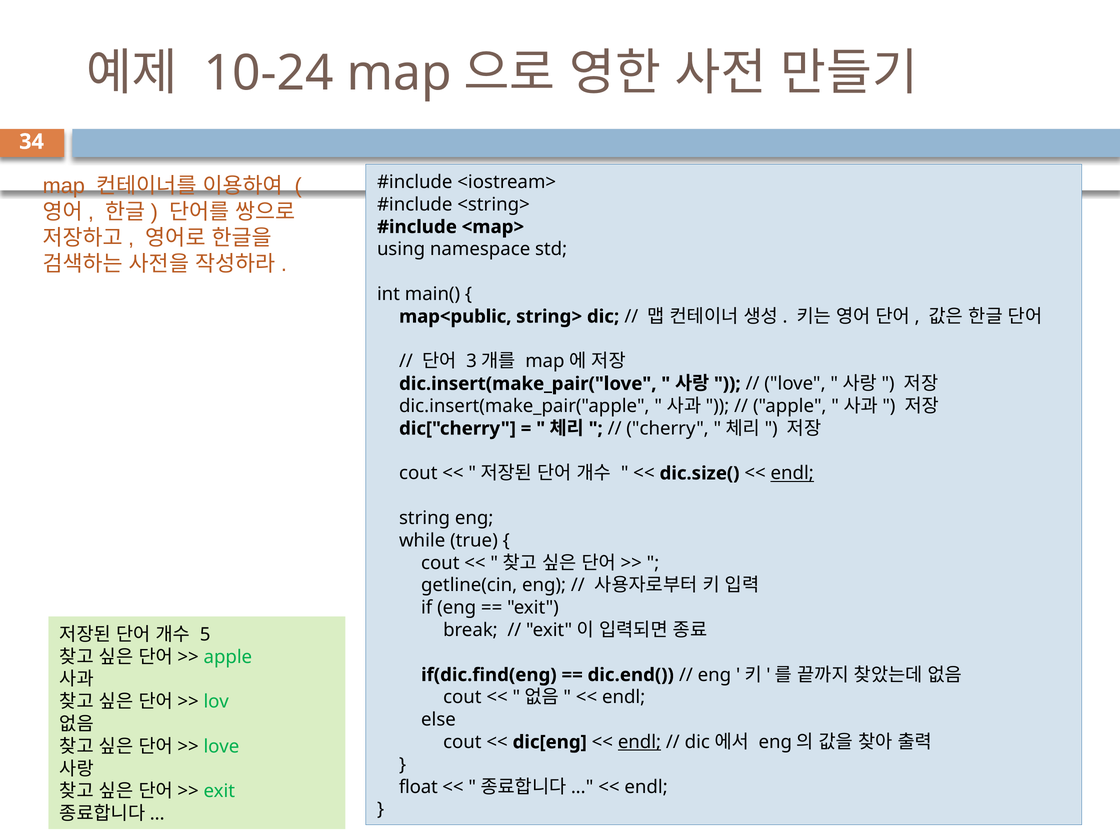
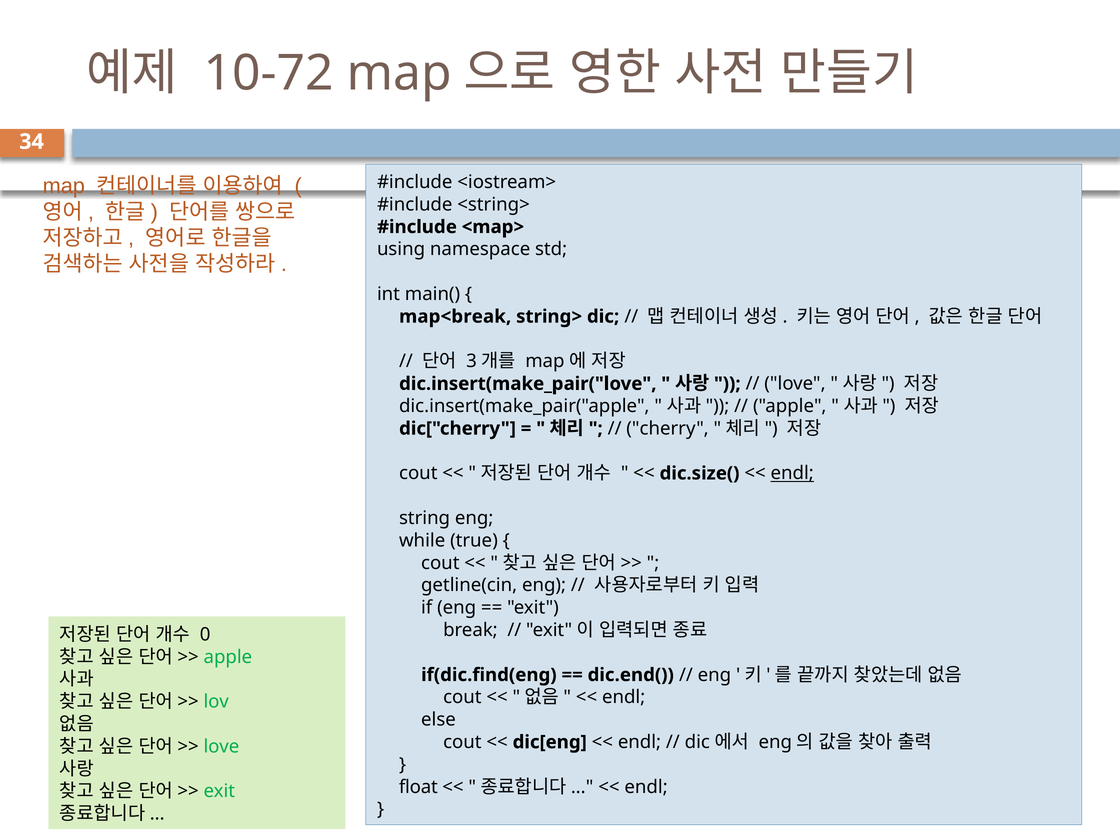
10-24: 10-24 -> 10-72 (269, 73)
map<public: map<public -> map<break (455, 317)
5: 5 -> 0 (205, 634)
endl underline: present -> none (639, 742)
